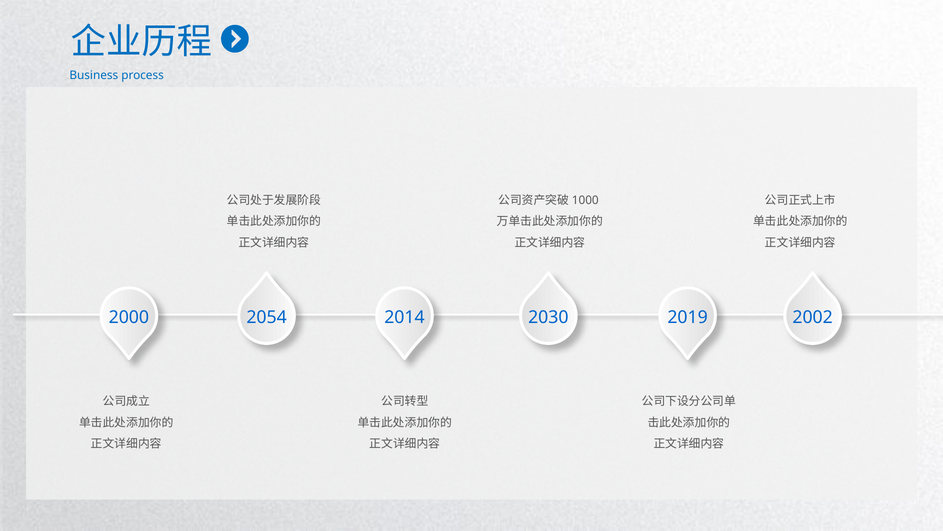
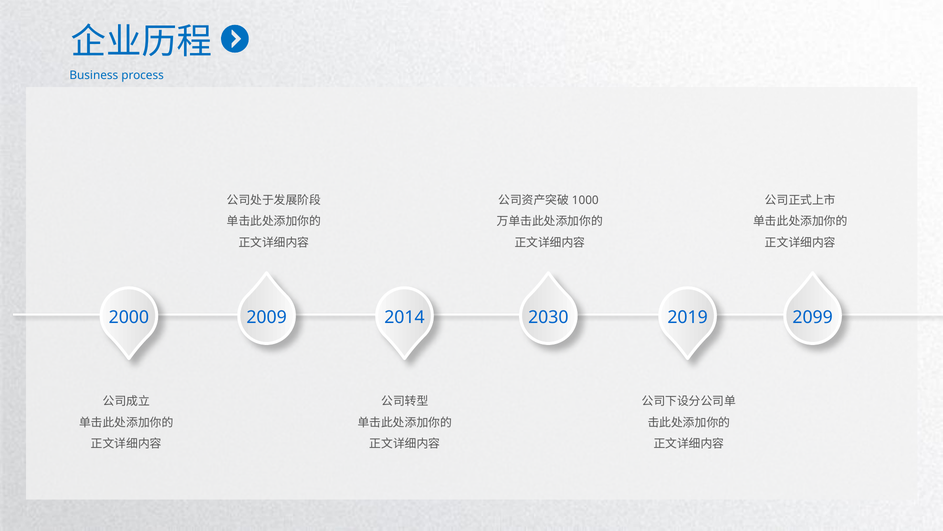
2054: 2054 -> 2009 (267, 317)
2002: 2002 -> 2099 (813, 317)
